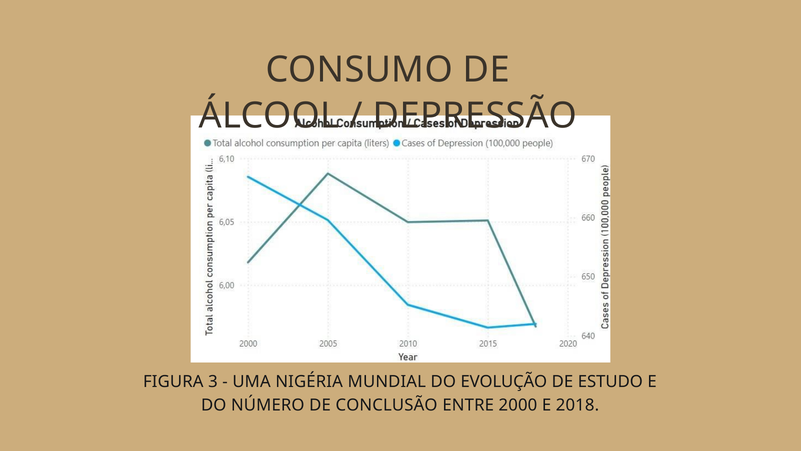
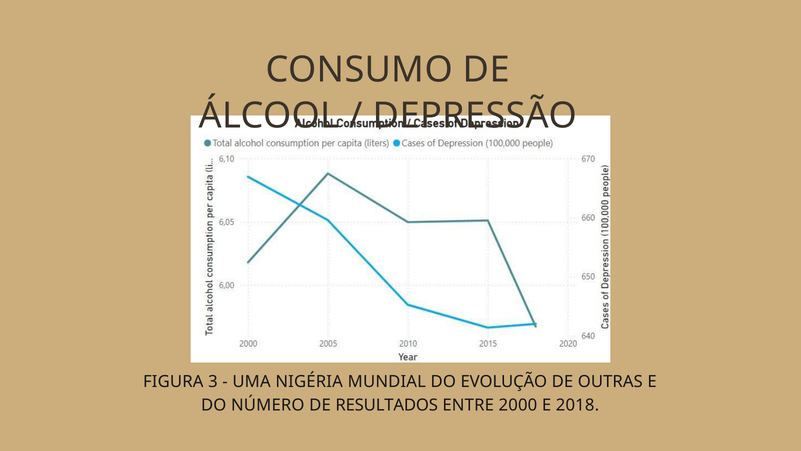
ESTUDO: ESTUDO -> OUTRAS (610, 381)
CONCLUSÃO: CONCLUSÃO -> RESULTADOS (387, 405)
